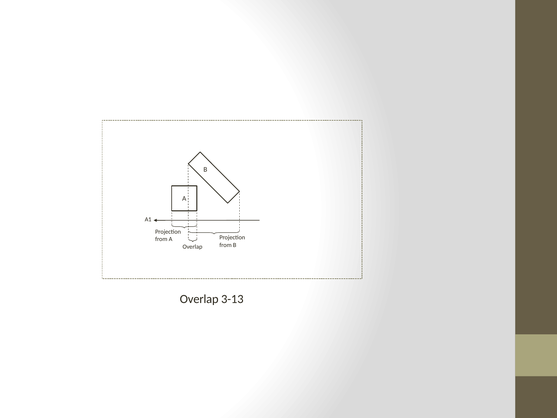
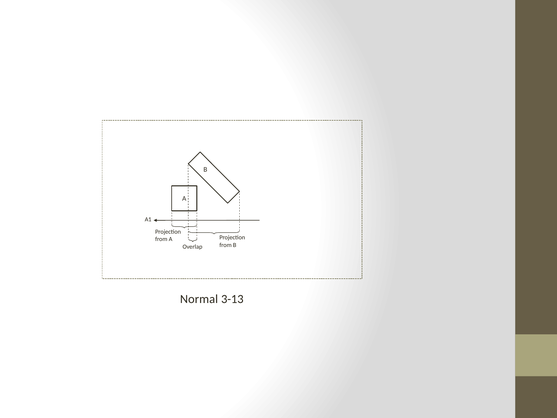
Overlap: Overlap -> Normal (199, 299)
